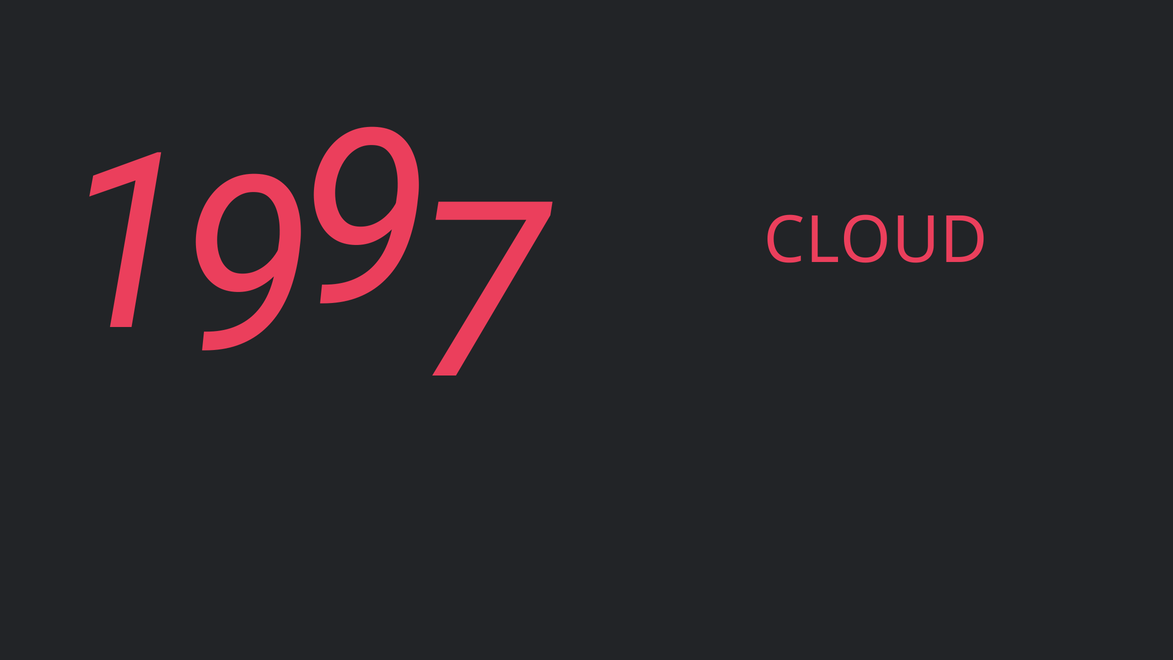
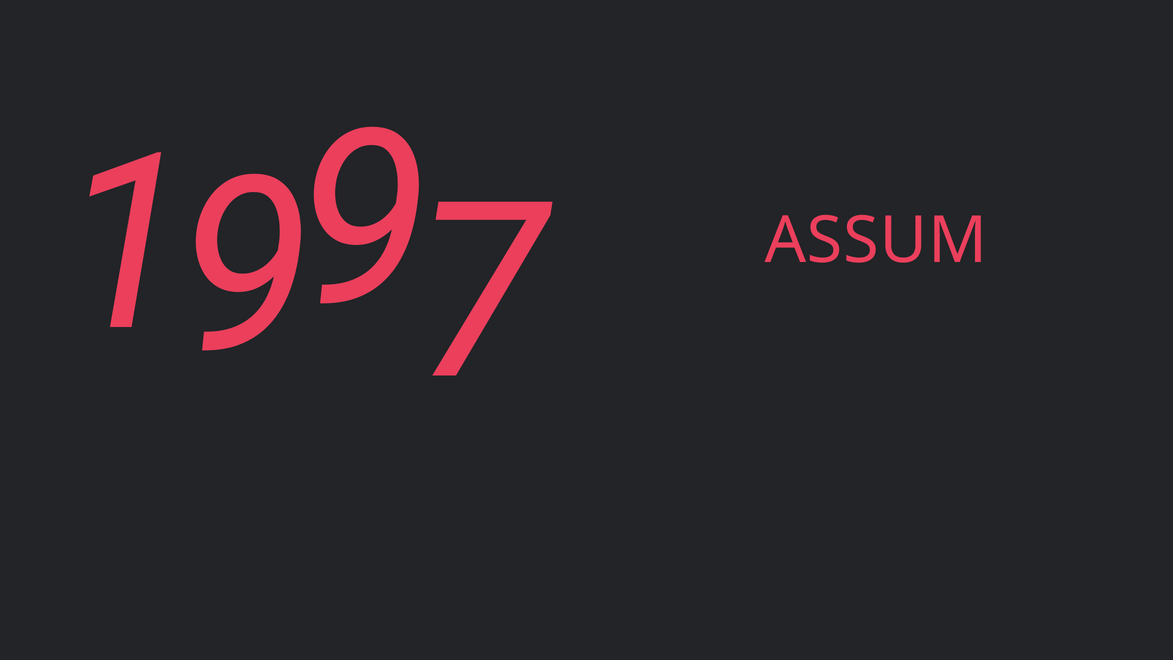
CLOUD: CLOUD -> ASSUM (876, 241)
